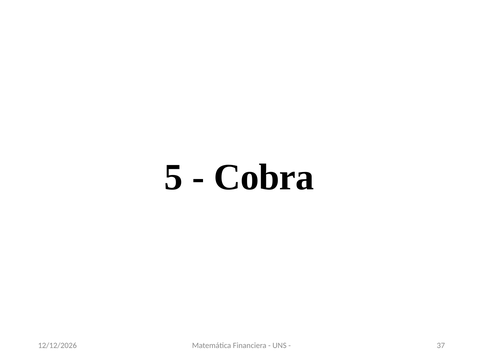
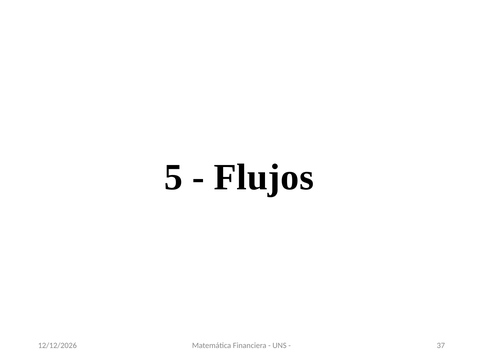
Cobra: Cobra -> Flujos (264, 178)
